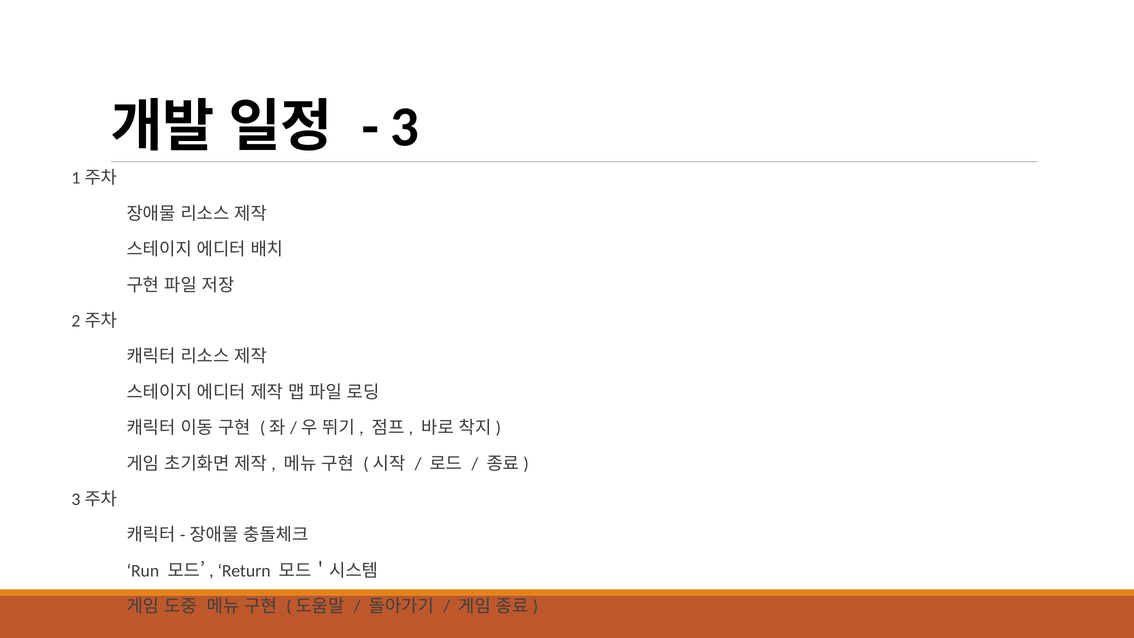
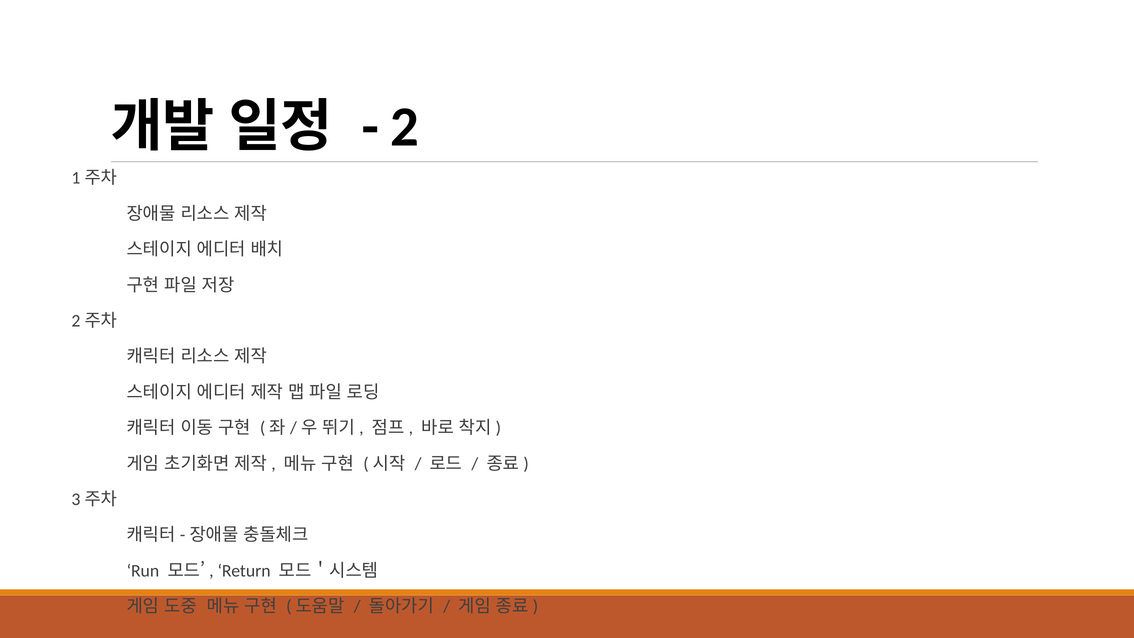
3: 3 -> 2 (405, 127)
